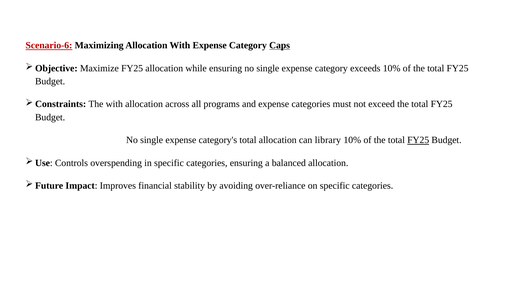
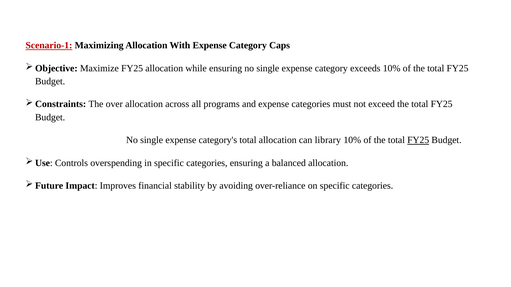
Scenario-6: Scenario-6 -> Scenario-1 (49, 45)
Caps underline: present -> none (280, 45)
The with: with -> over (114, 104)
